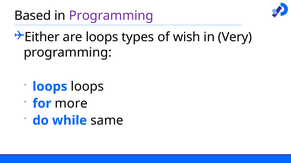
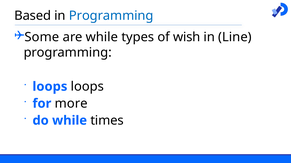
Programming colour: purple -> blue (111, 16)
Either: Either -> Some (42, 37)
are loops: loops -> while (102, 37)
Very: Very -> Line (235, 37)
same: same -> times (107, 121)
